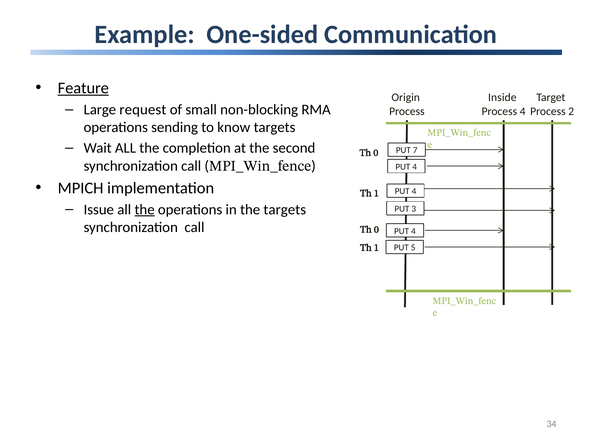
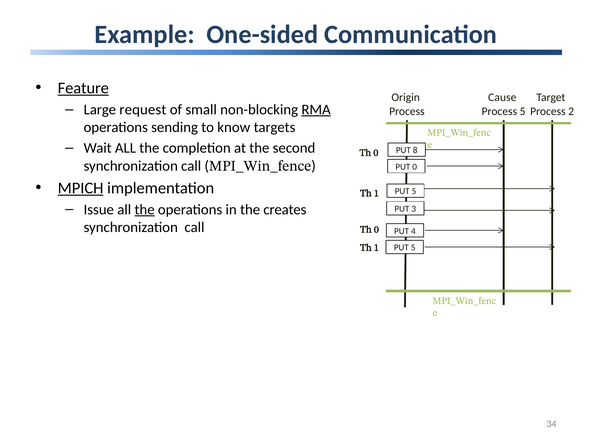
Inside: Inside -> Cause (502, 97)
RMA underline: none -> present (316, 110)
Process 4: 4 -> 5 (523, 111)
7: 7 -> 8 (415, 150)
4: 4 -> 0 (415, 167)
MPICH underline: none -> present (81, 188)
4: 4 -> 5 (414, 191)
the targets: targets -> creates (285, 210)
